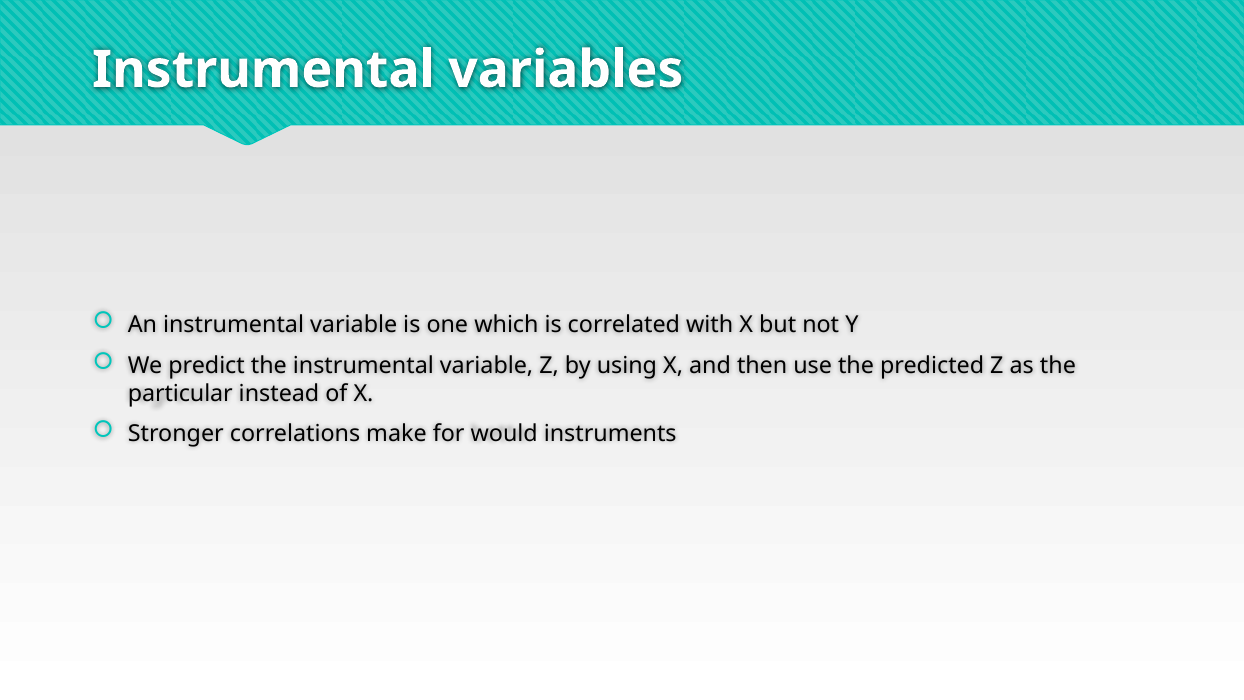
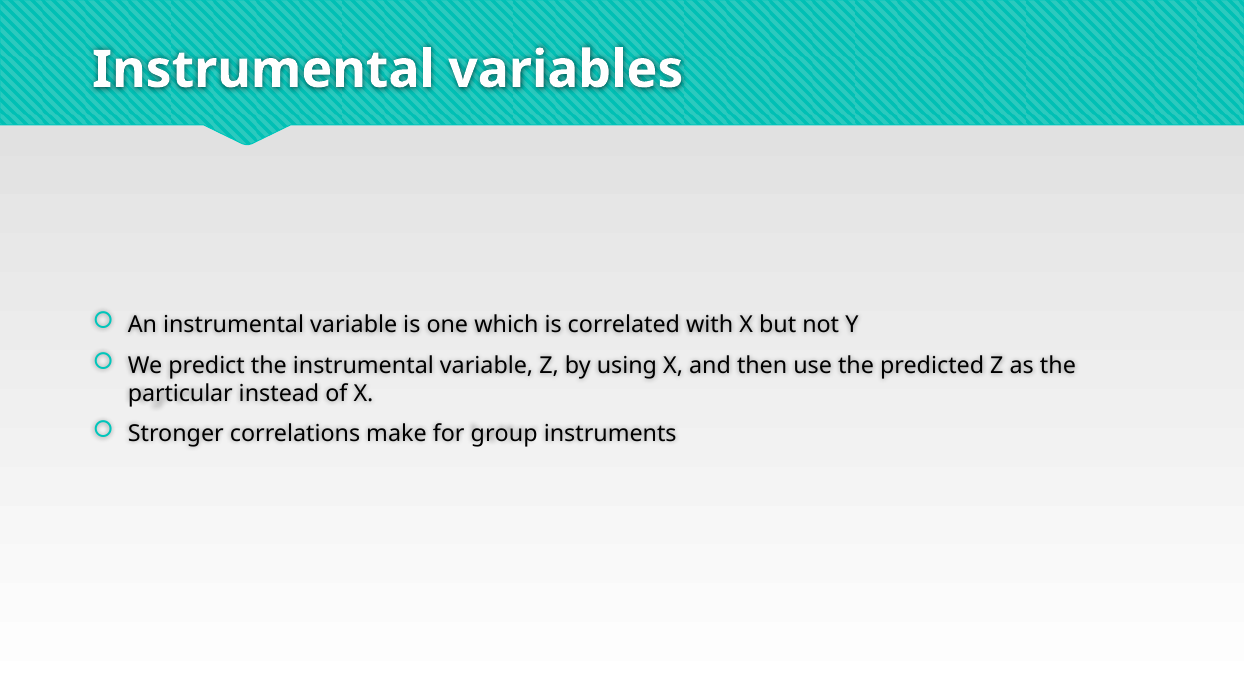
would: would -> group (504, 434)
